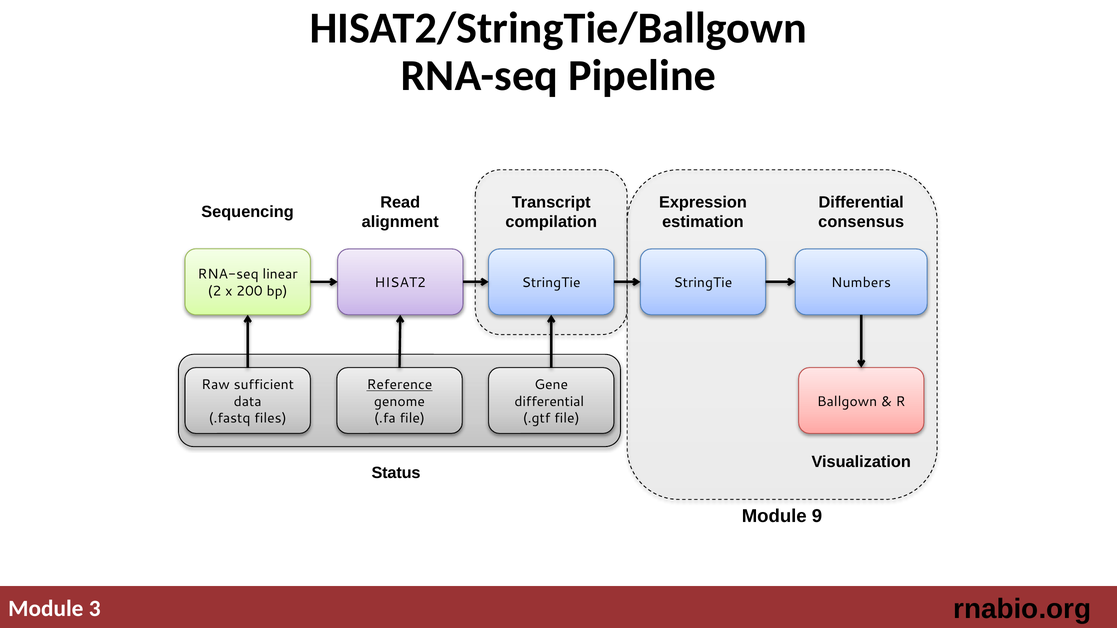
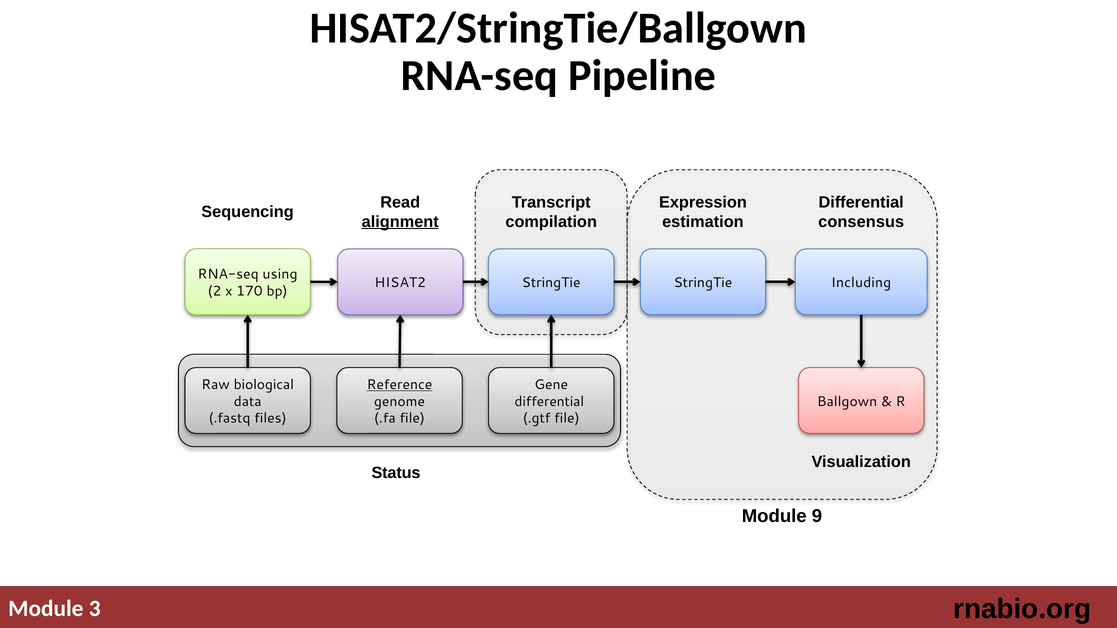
alignment underline: none -> present (400, 222)
linear: linear -> using (280, 274)
Numbers: Numbers -> Including (861, 283)
200: 200 -> 170 (249, 291)
sufficient: sufficient -> biological (264, 385)
